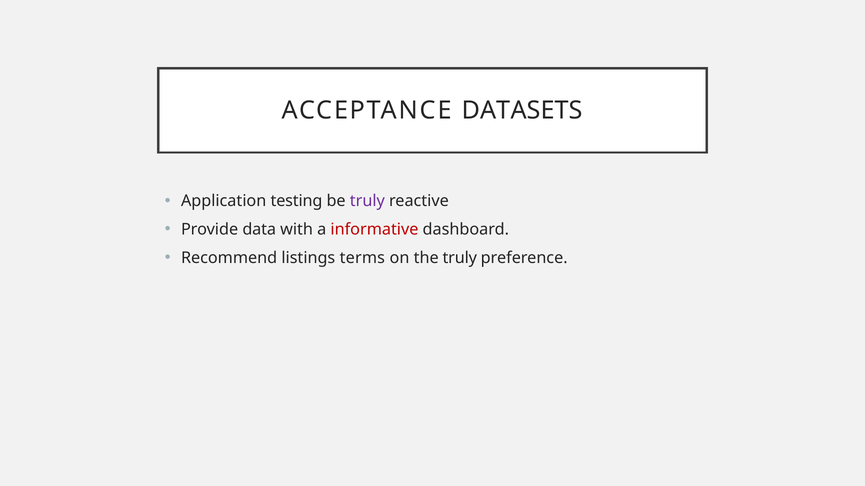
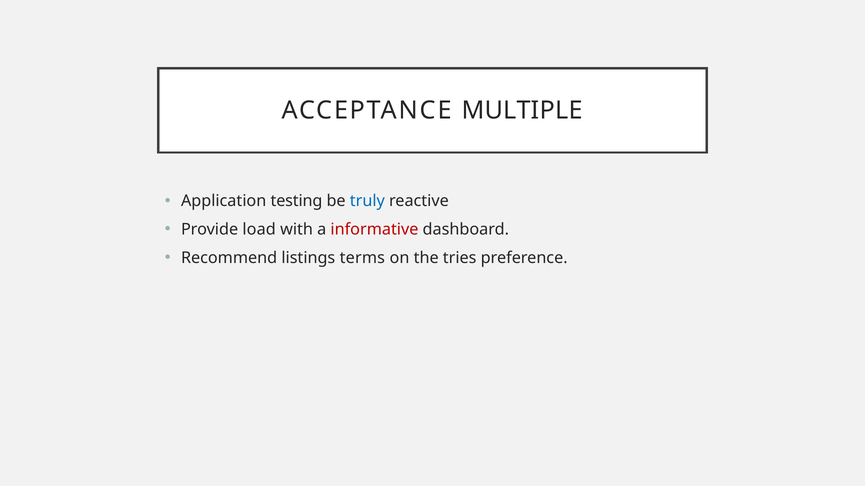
DATASETS: DATASETS -> MULTIPLE (522, 110)
truly colour: purple -> blue (367, 201)
data: data -> load (259, 230)
the truly: truly -> tries (460, 258)
